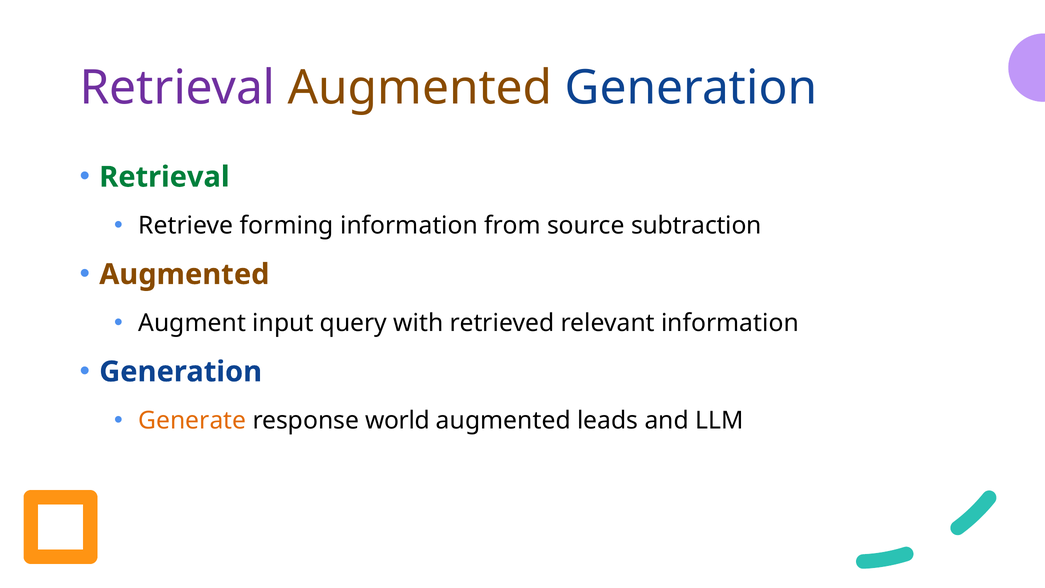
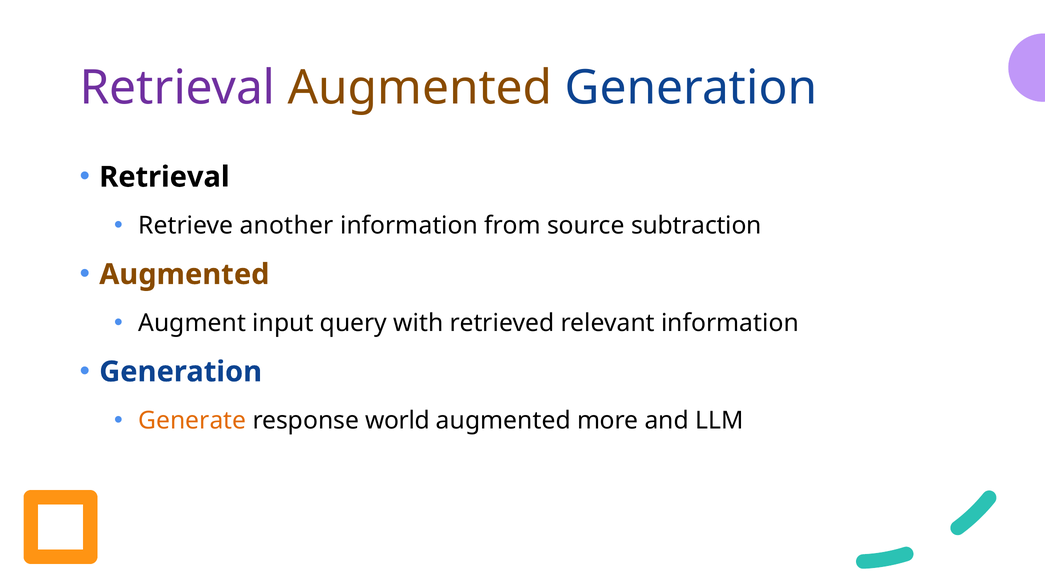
Retrieval colour: green -> black (164, 177)
forming: forming -> another (287, 226)
leads: leads -> more (608, 420)
